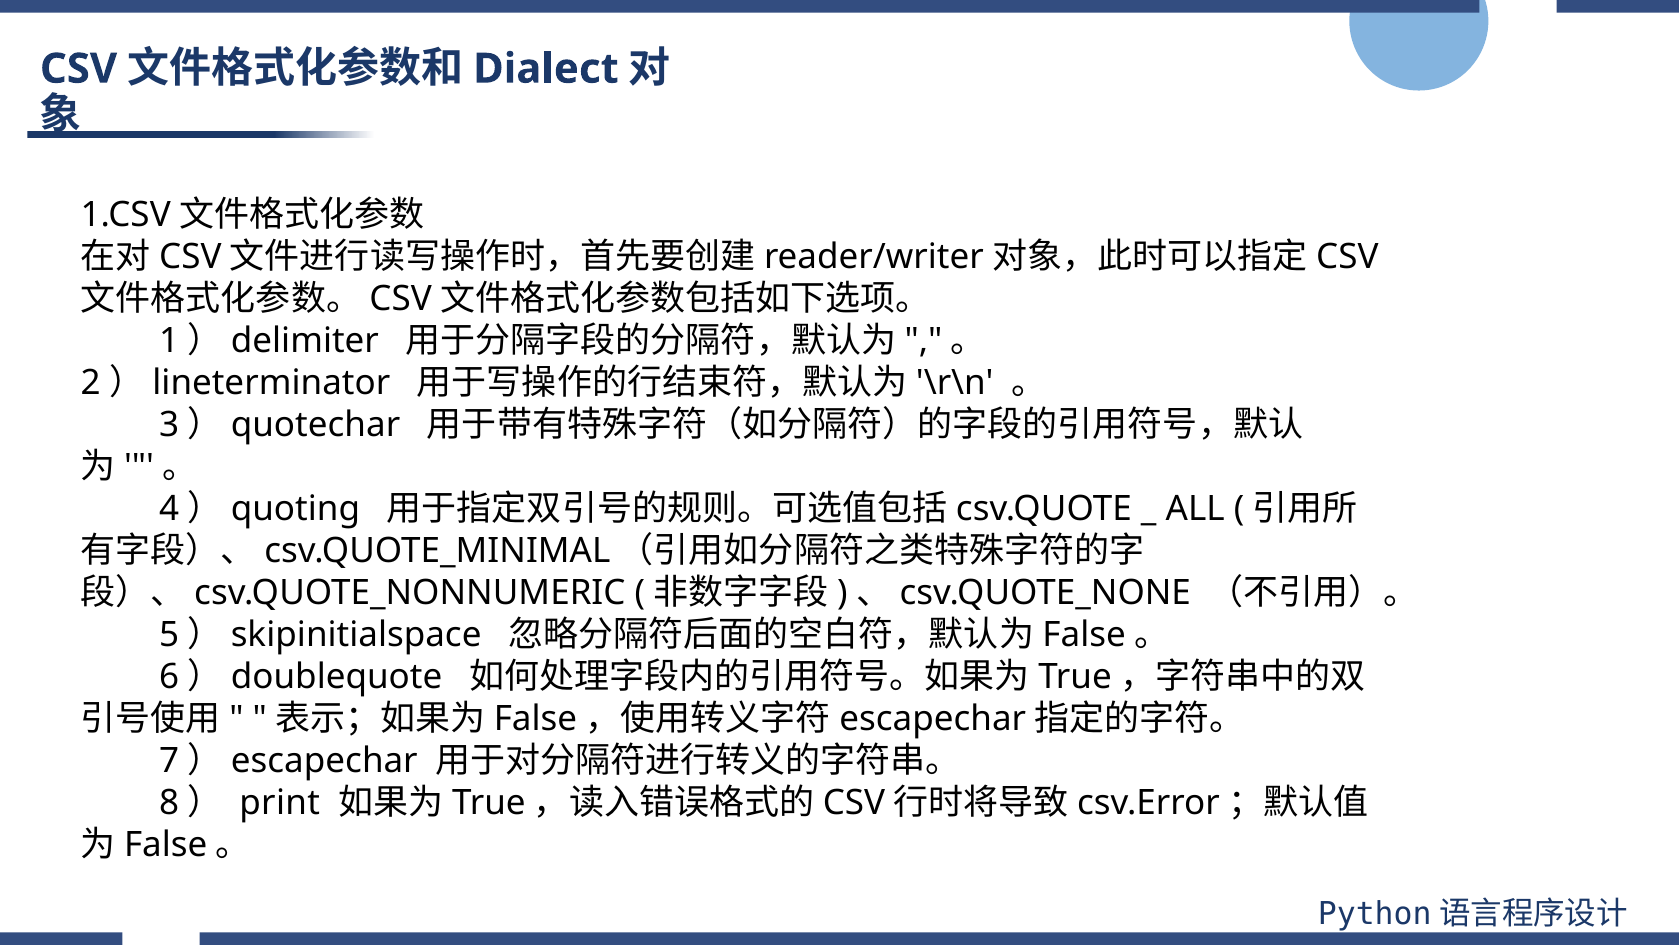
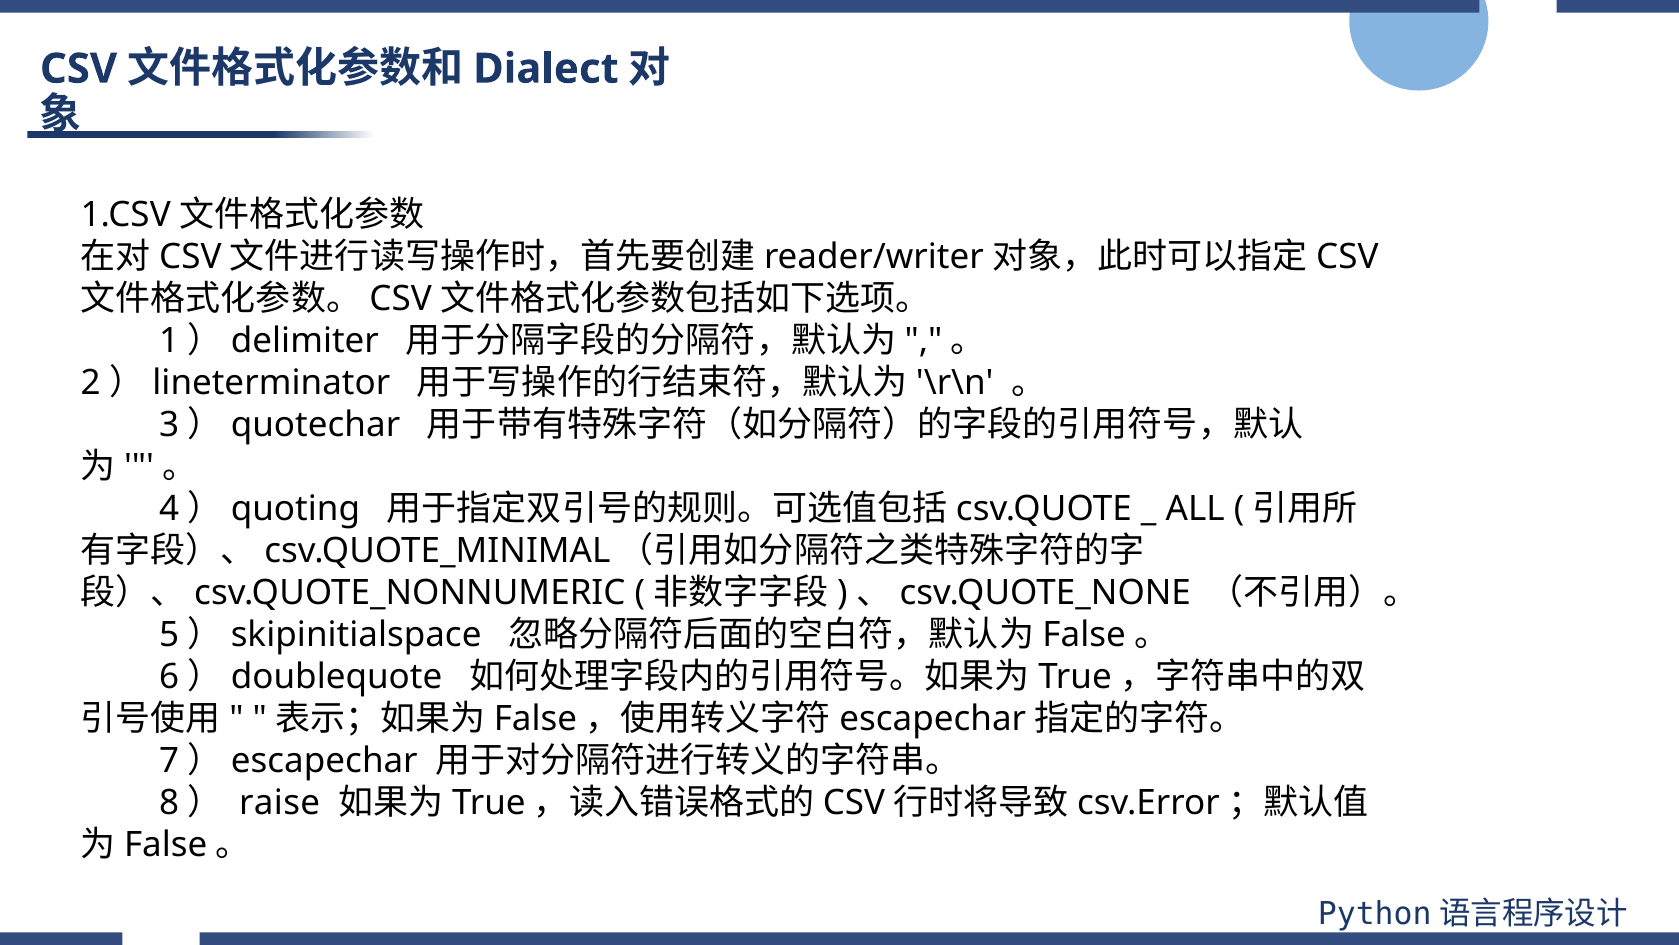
print: print -> raise (280, 803)
